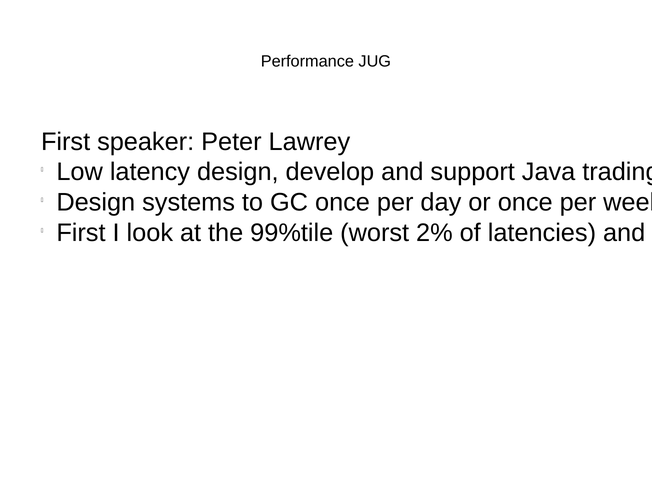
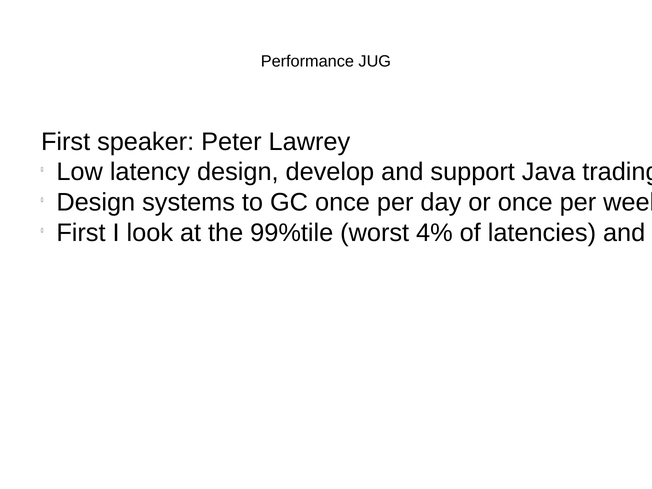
2%: 2% -> 4% (434, 233)
